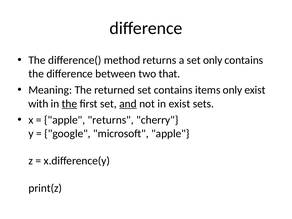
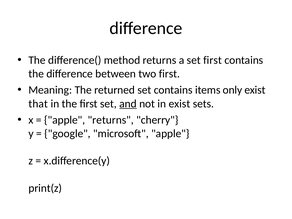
set only: only -> first (213, 60)
two that: that -> first (169, 74)
with: with -> that (38, 104)
the underline: present -> none (69, 104)
